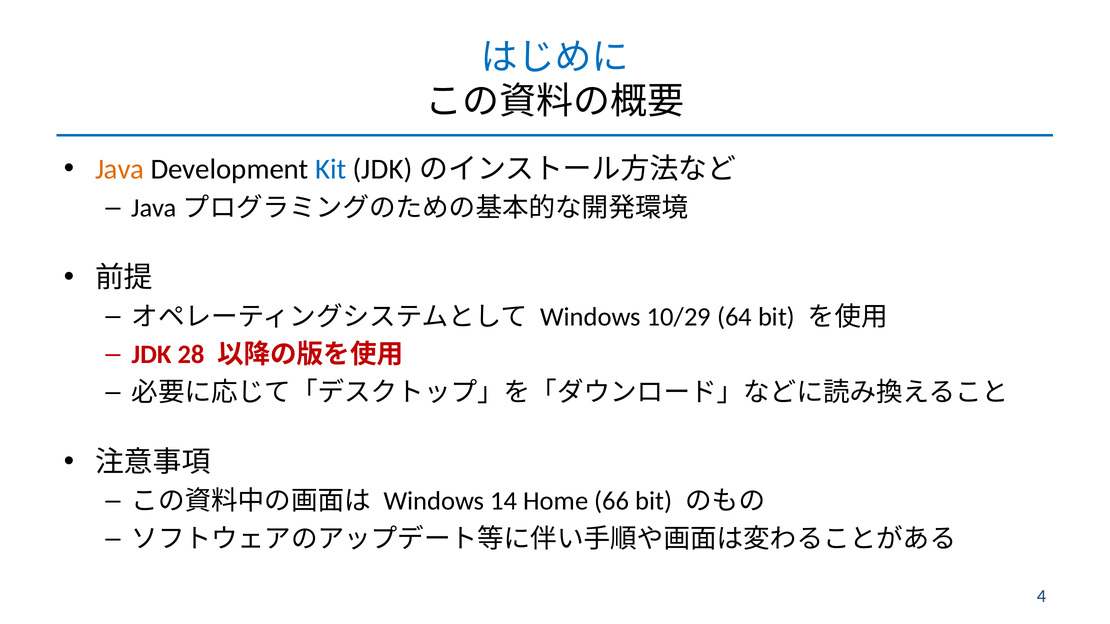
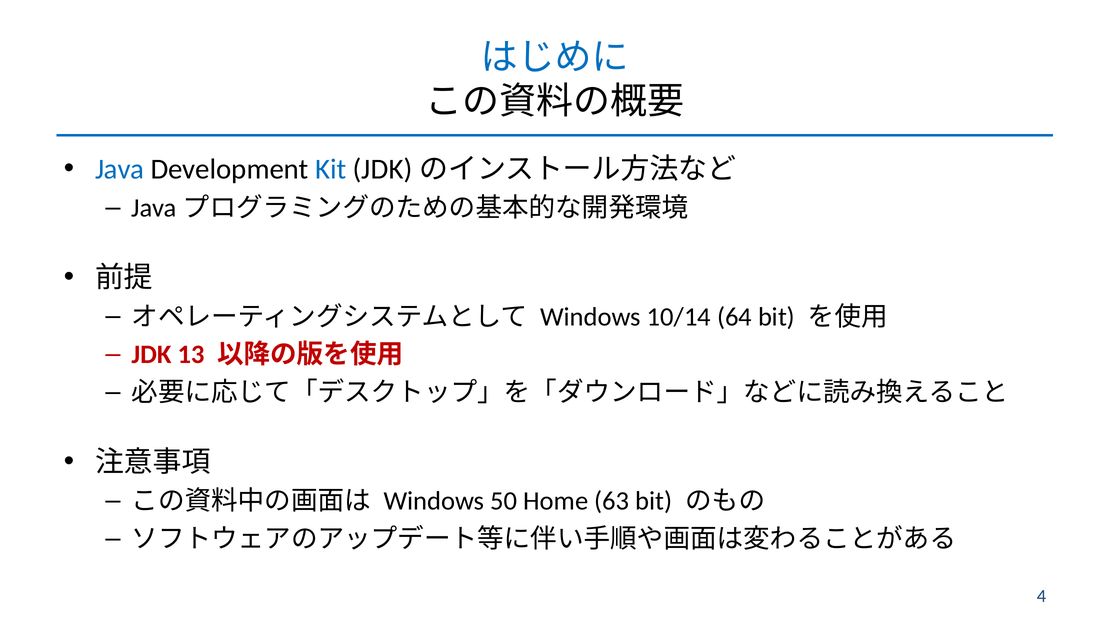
Java colour: orange -> blue (120, 169)
10/29: 10/29 -> 10/14 (679, 317)
28: 28 -> 13 (191, 355)
14: 14 -> 50 (504, 501)
66: 66 -> 63 (612, 501)
